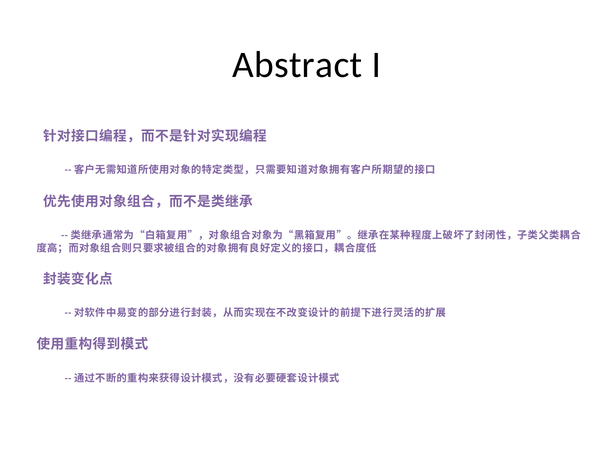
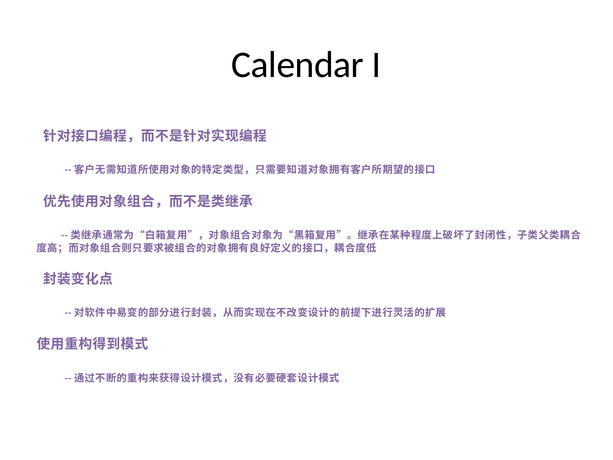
Abstract: Abstract -> Calendar (298, 65)
